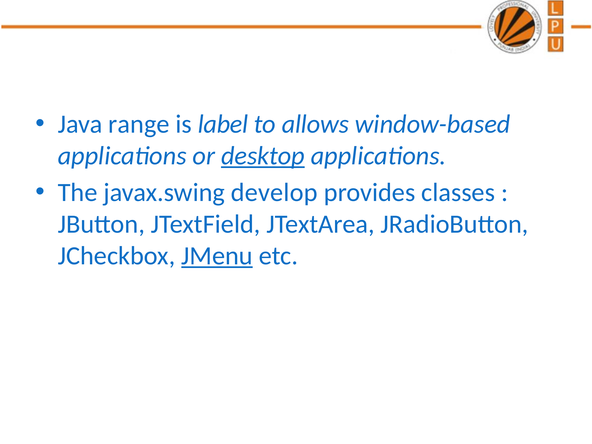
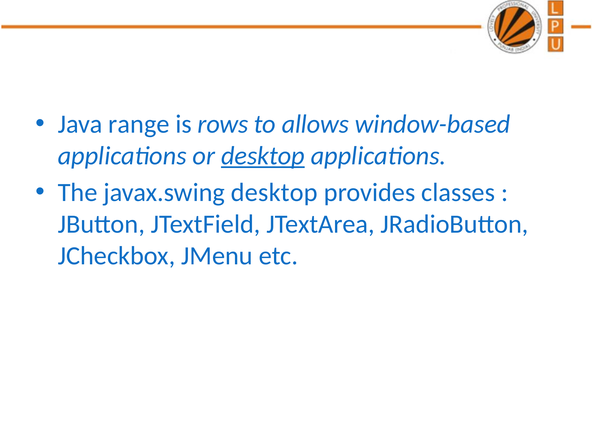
label: label -> rows (223, 124)
javax.swing develop: develop -> desktop (274, 193)
JMenu underline: present -> none (217, 256)
